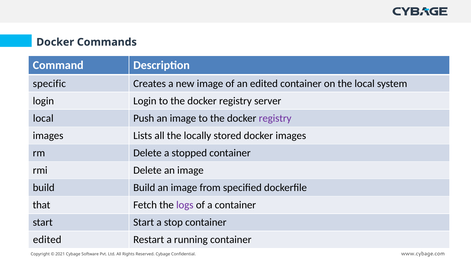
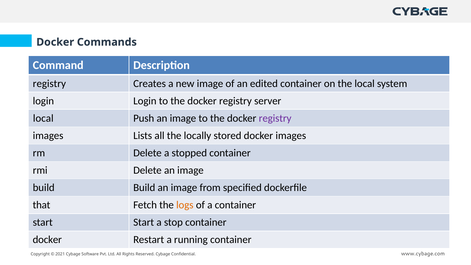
specific: specific -> registry (49, 84)
logs colour: purple -> orange (185, 205)
edited: edited -> docker (47, 240)
